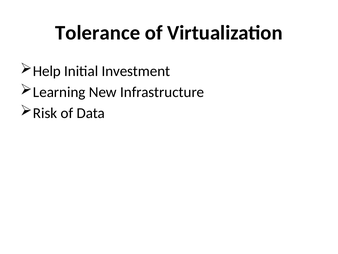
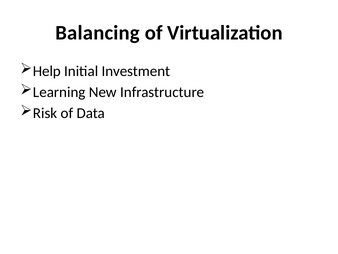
Tolerance: Tolerance -> Balancing (98, 33)
